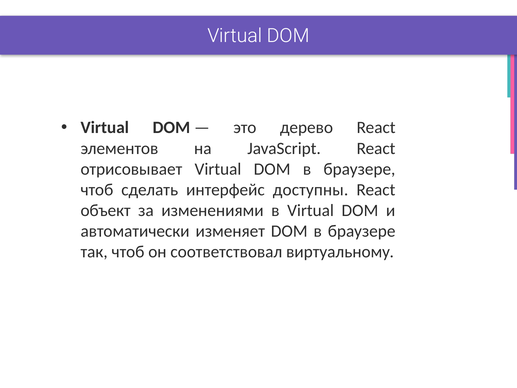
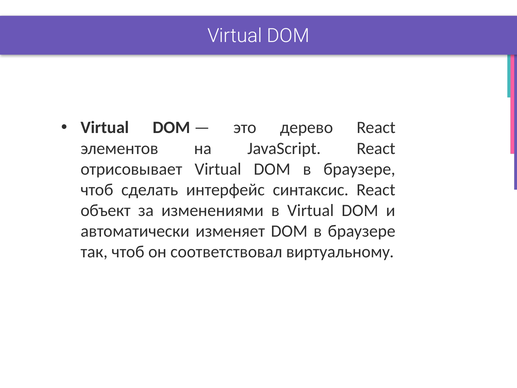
доступны: доступны -> синтаксис (311, 190)
